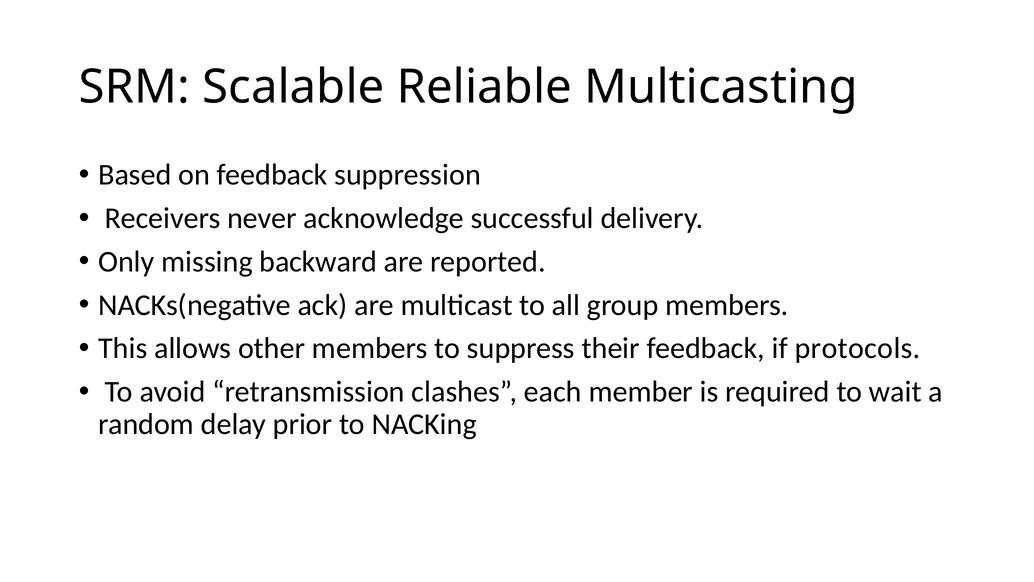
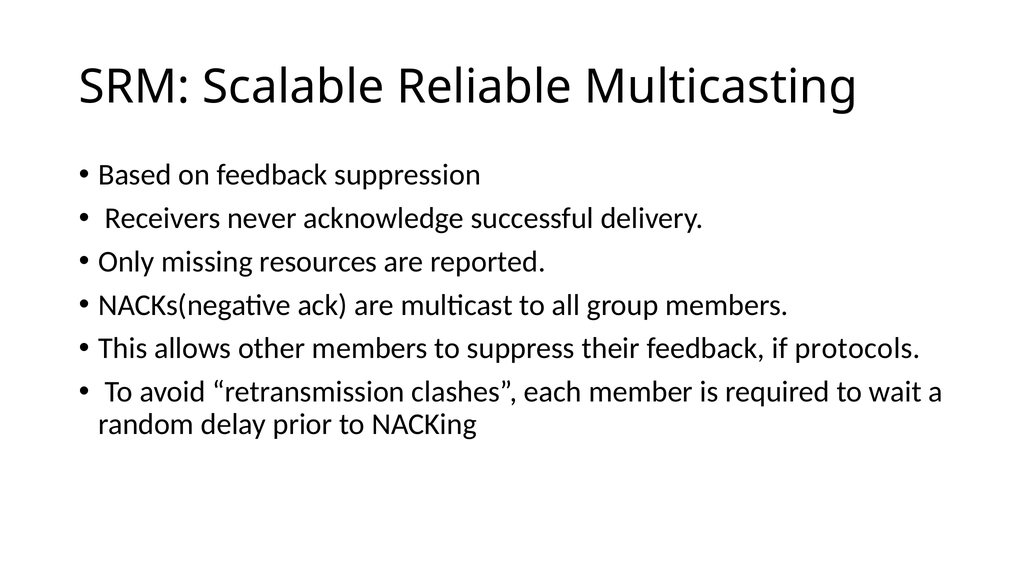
backward: backward -> resources (318, 262)
